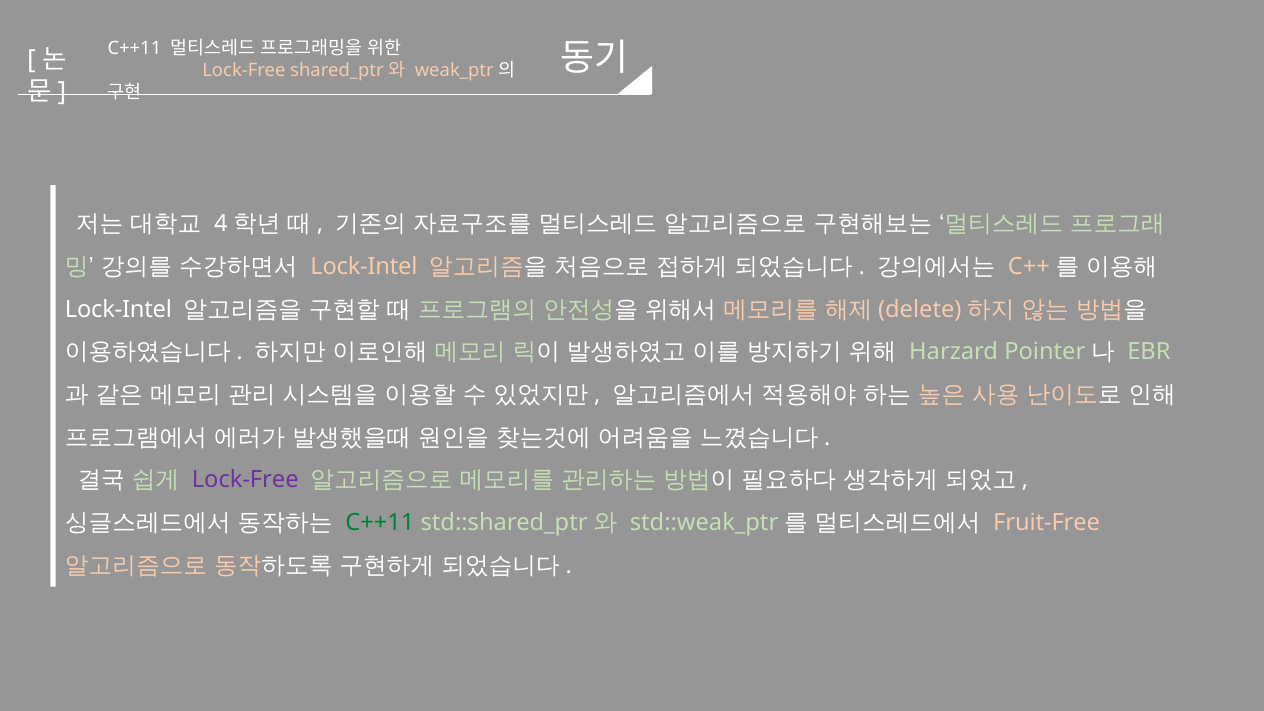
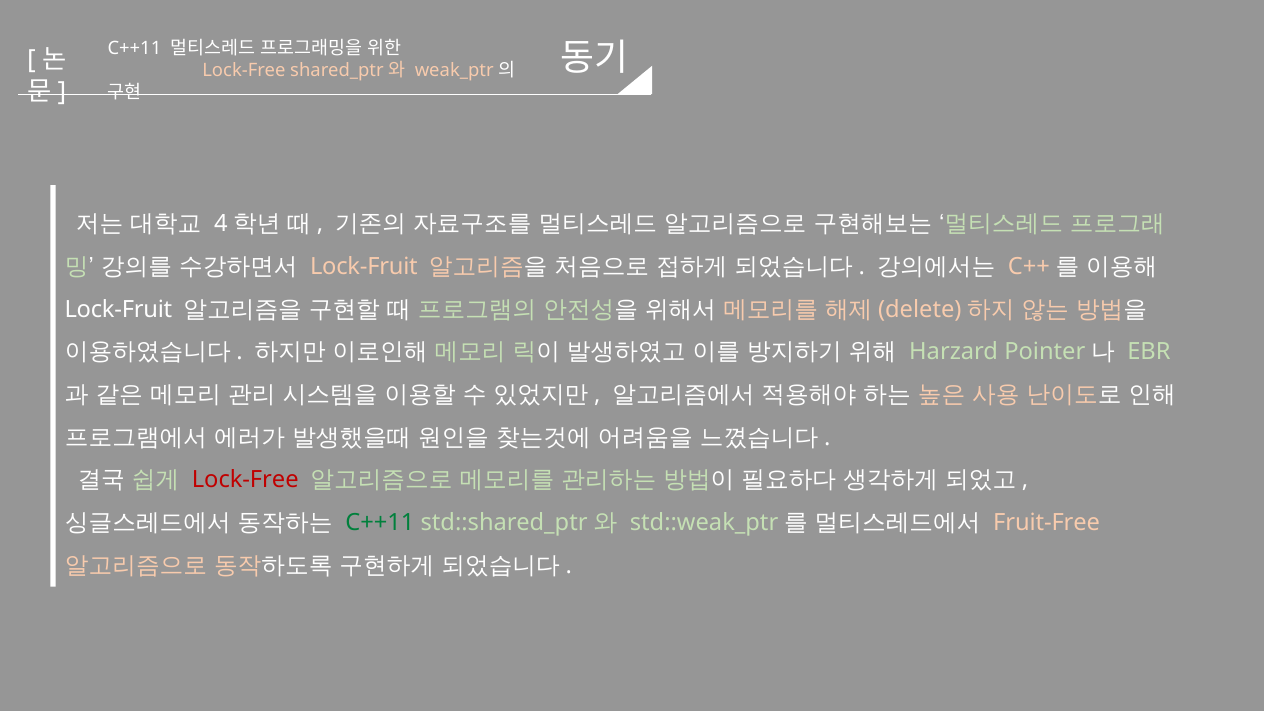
Lock-Intel: Lock-Intel -> Lock-Fruit (364, 267)
Lock-Intel: Lock-Intel -> Lock-Fruit (118, 309)
Lock-Free colour: purple -> red (245, 480)
